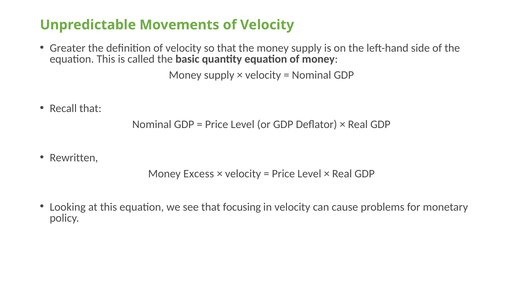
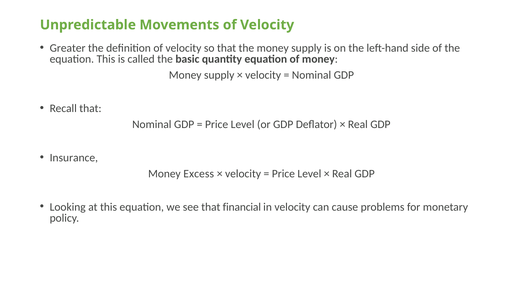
Rewritten: Rewritten -> Insurance (74, 158)
focusing: focusing -> financial (242, 207)
